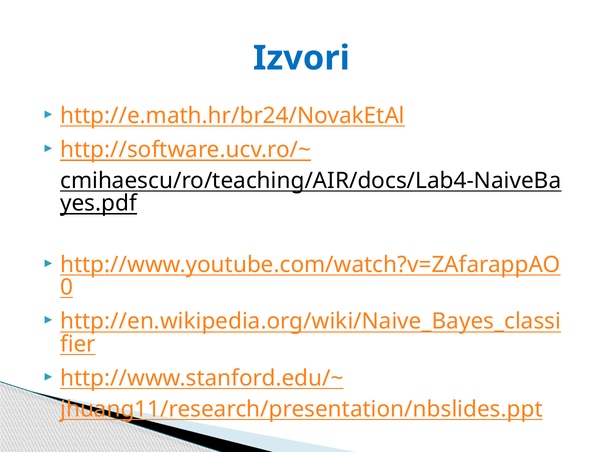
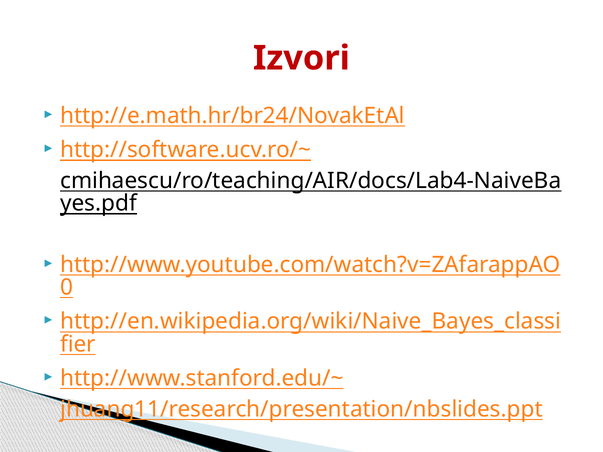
Izvori colour: blue -> red (301, 58)
